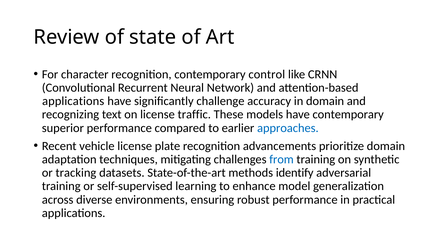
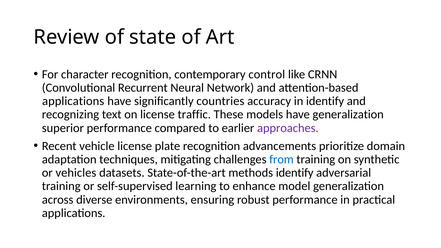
challenge: challenge -> countries (220, 101)
in domain: domain -> identify (325, 101)
have contemporary: contemporary -> generalization (348, 115)
approaches colour: blue -> purple (288, 128)
tracking: tracking -> vehicles (76, 173)
